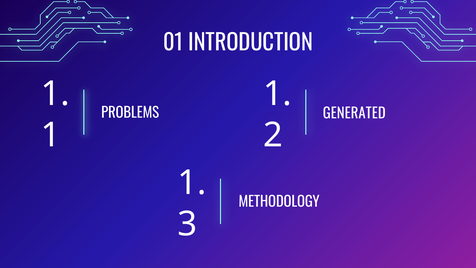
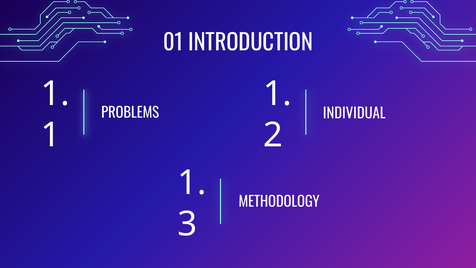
GENERATED: GENERATED -> INDIVIDUAL (354, 114)
